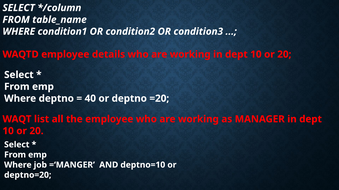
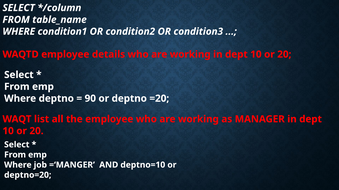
40: 40 -> 90 (90, 99)
